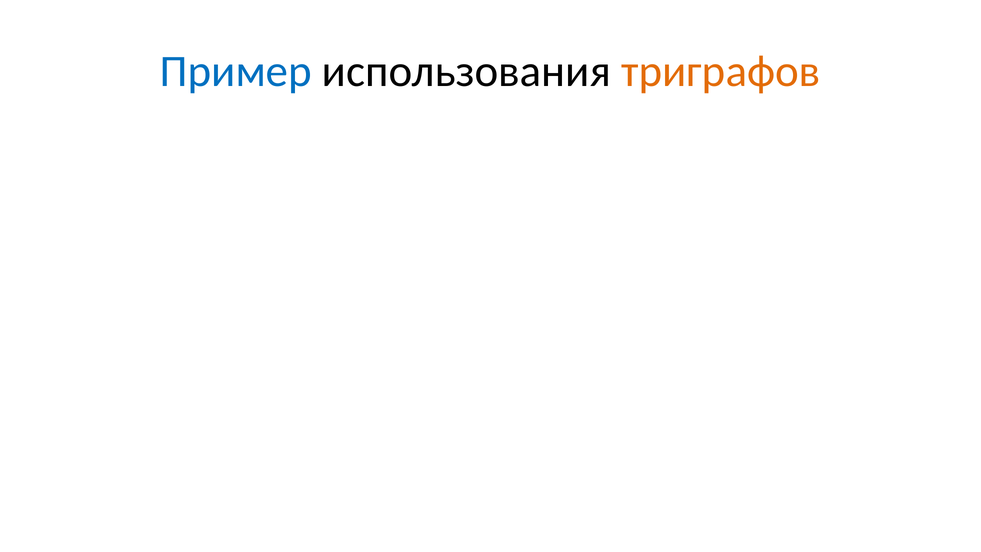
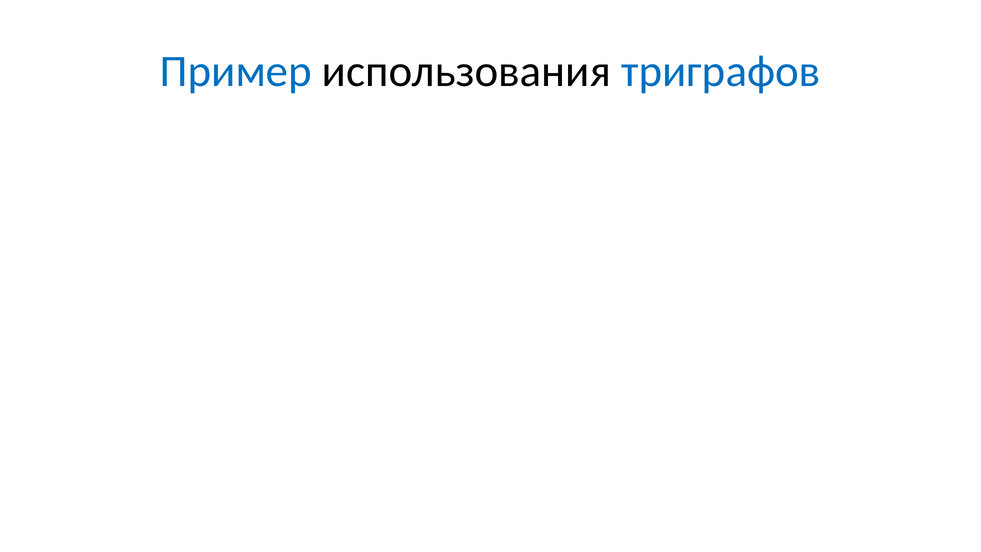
триграфов colour: orange -> blue (721, 71)
